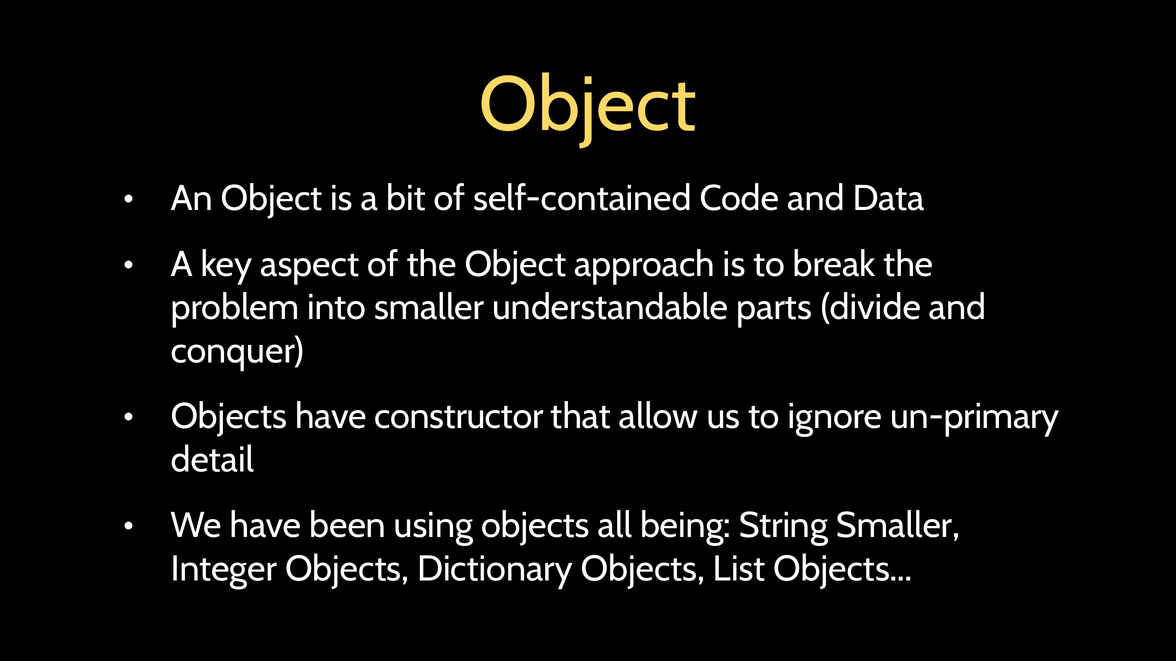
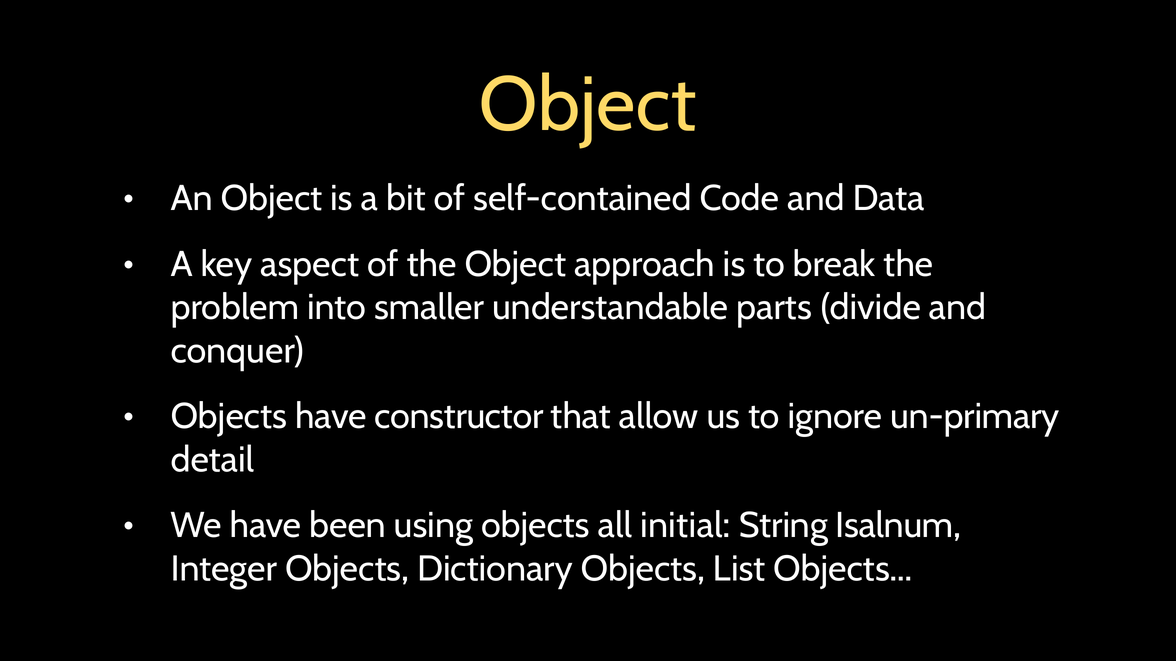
being: being -> initial (685, 526)
String Smaller: Smaller -> Isalnum (898, 526)
